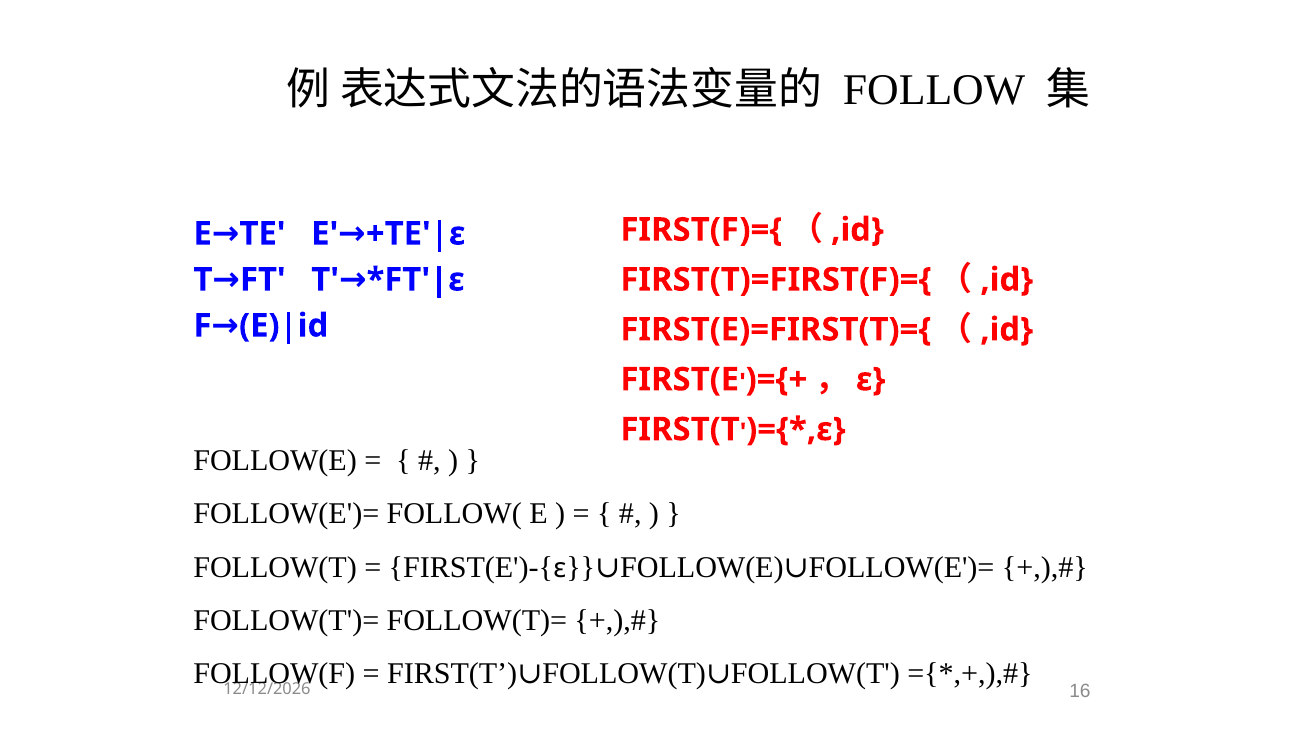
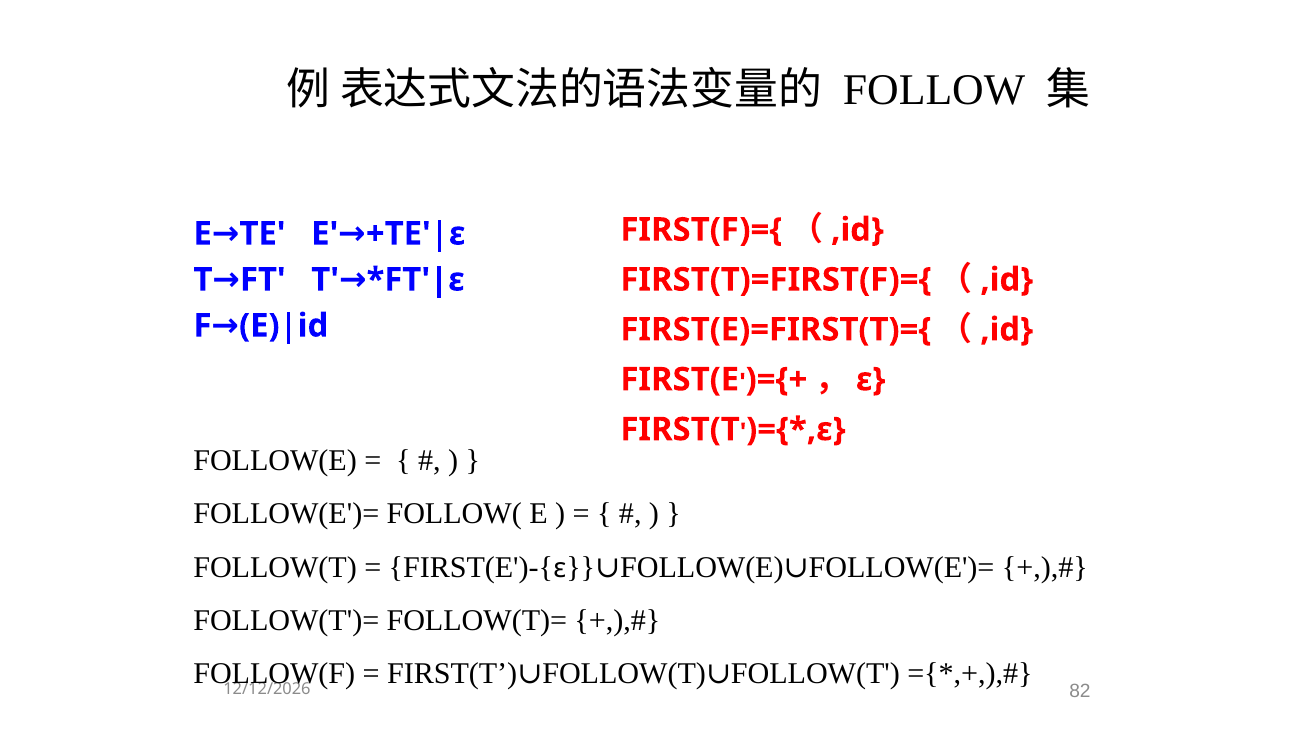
16: 16 -> 82 (1080, 691)
